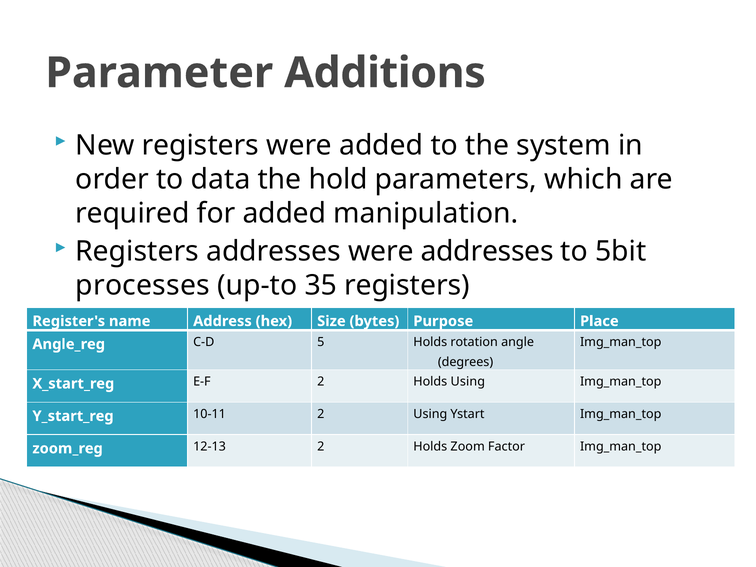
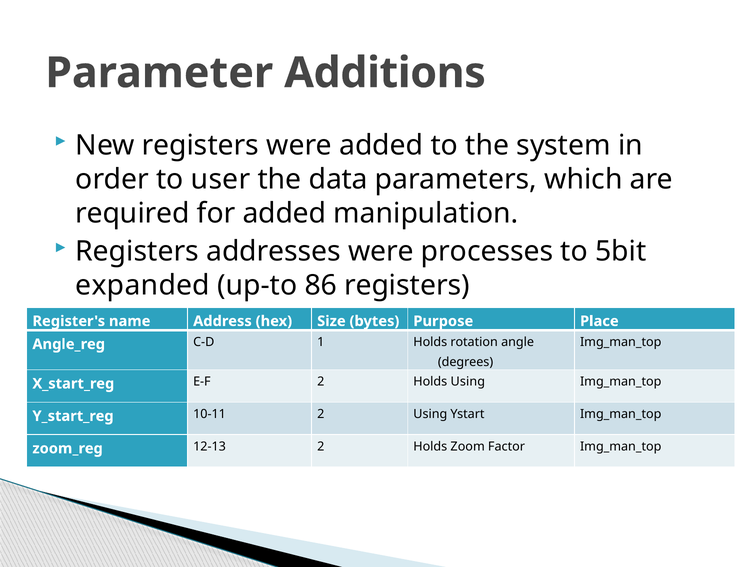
data: data -> user (221, 179)
hold: hold -> data (338, 179)
were addresses: addresses -> processes (487, 252)
processes: processes -> expanded (143, 286)
35: 35 -> 86 (321, 286)
5: 5 -> 1 (321, 342)
